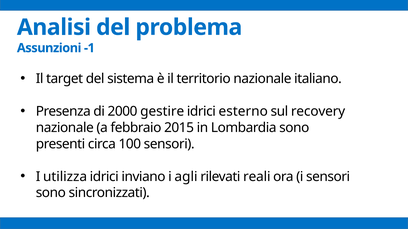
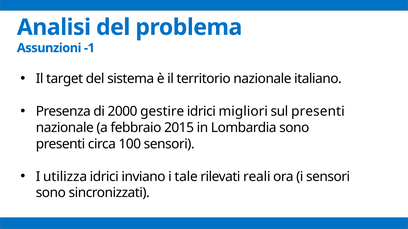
esterno: esterno -> migliori (243, 112)
sul recovery: recovery -> presenti (318, 112)
agli: agli -> tale (186, 177)
